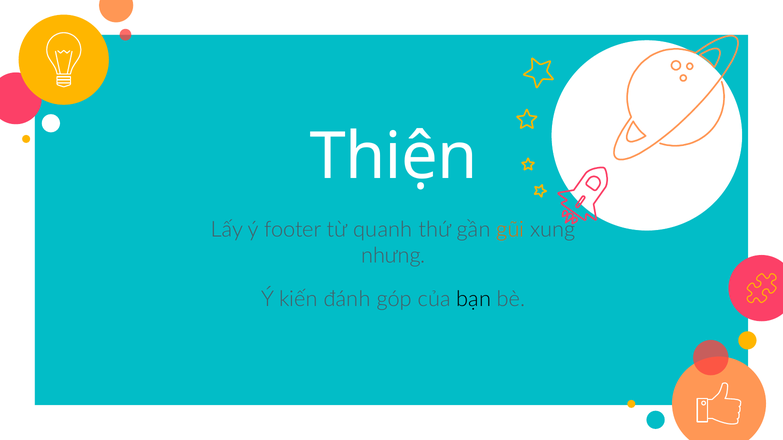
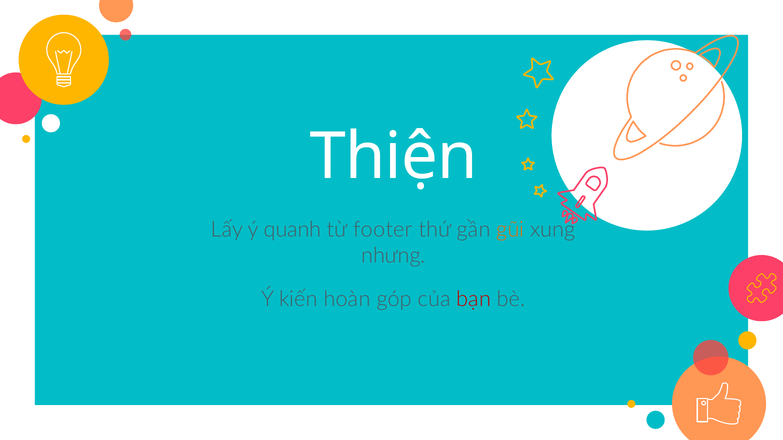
footer: footer -> quanh (293, 230)
quanh: quanh -> footer (383, 230)
đánh: đánh -> hoàn (347, 299)
bạn colour: black -> red (474, 299)
